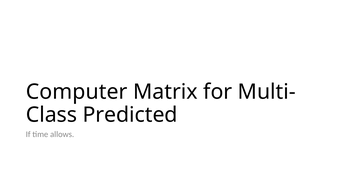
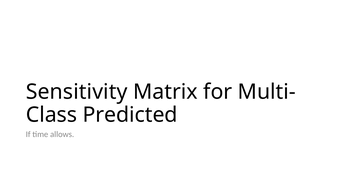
Computer: Computer -> Sensitivity (77, 92)
